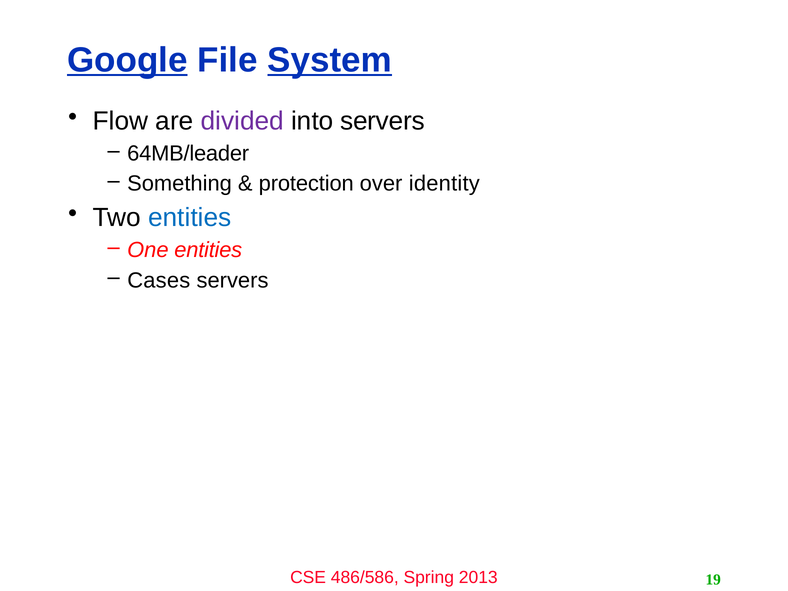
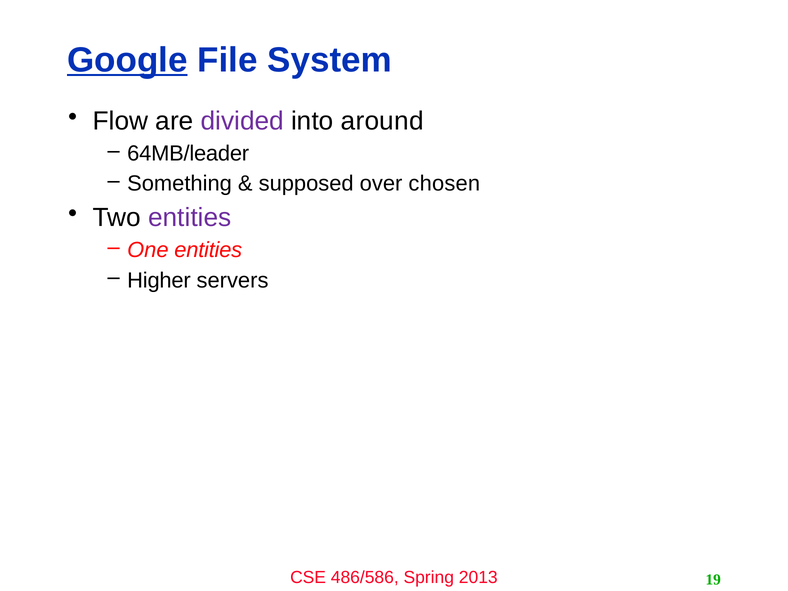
System underline: present -> none (330, 60)
into servers: servers -> around (382, 121)
protection: protection -> supposed (306, 184)
identity: identity -> chosen (444, 184)
entities colour: blue -> purple (190, 218)
Cases: Cases -> Higher (159, 280)
